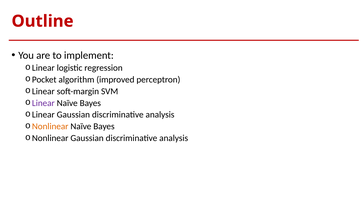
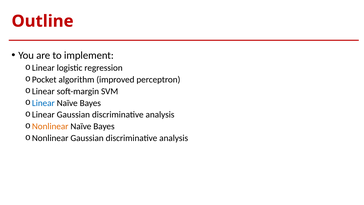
Linear colour: purple -> blue (43, 103)
